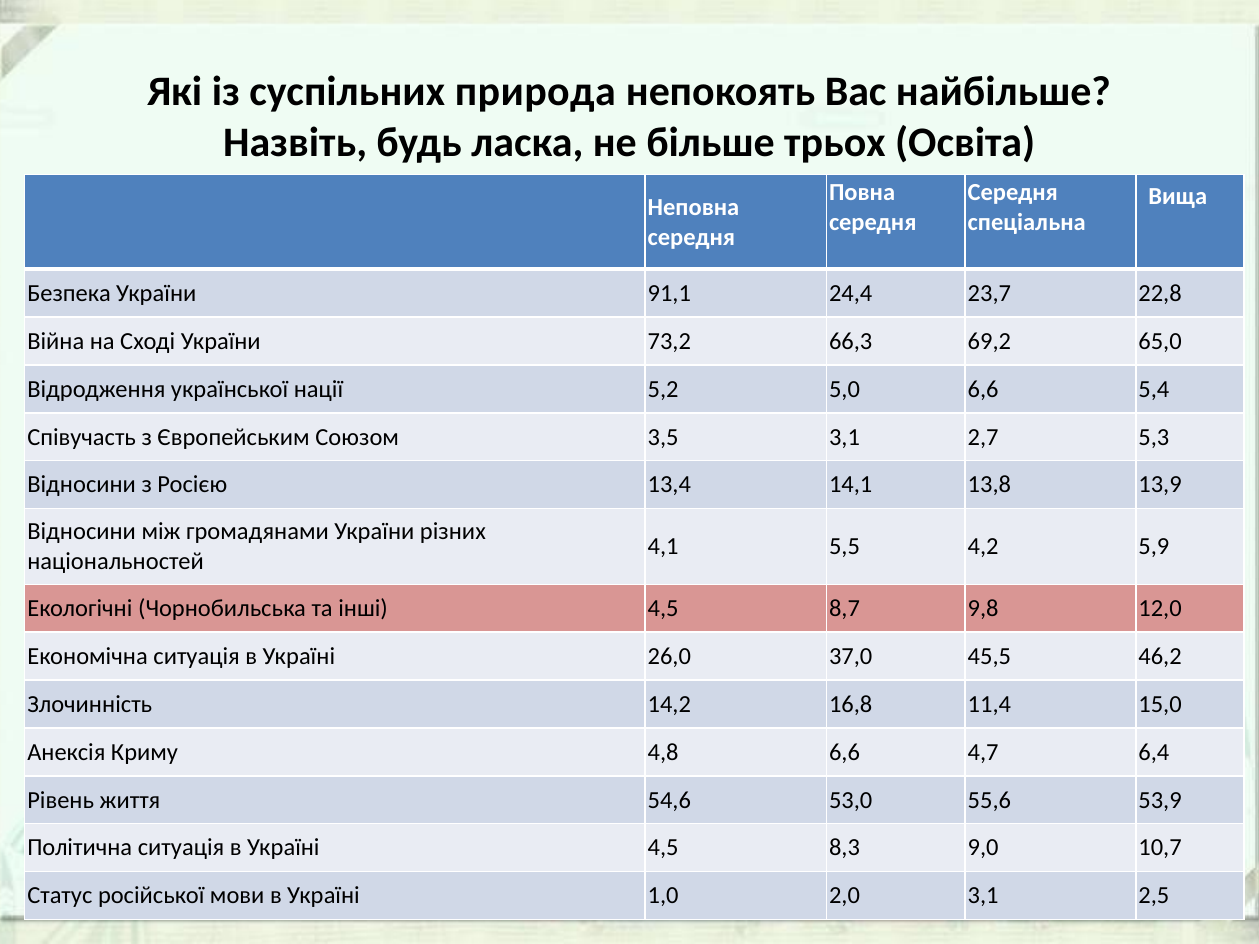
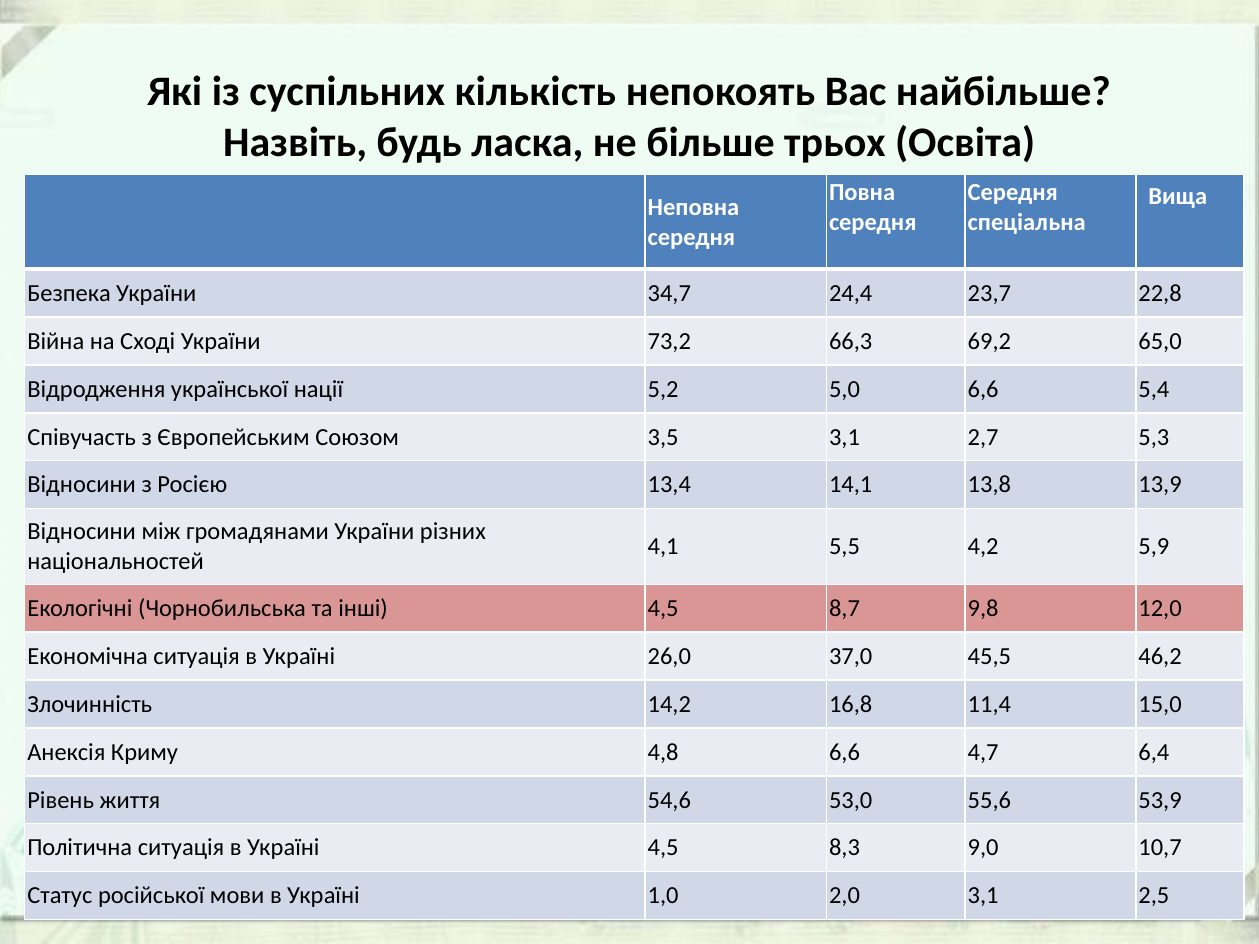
природа: природа -> кількість (535, 91)
91,1: 91,1 -> 34,7 (669, 293)
